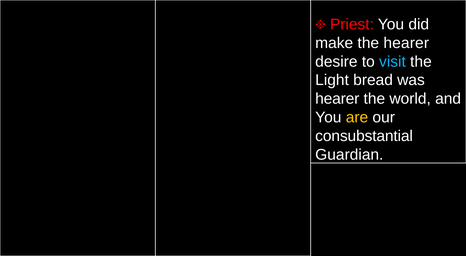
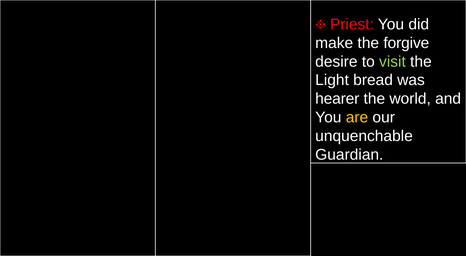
the hearer: hearer -> forgive (406, 43)
visit colour: light blue -> light green (392, 62)
consubstantial: consubstantial -> unquenchable (364, 136)
